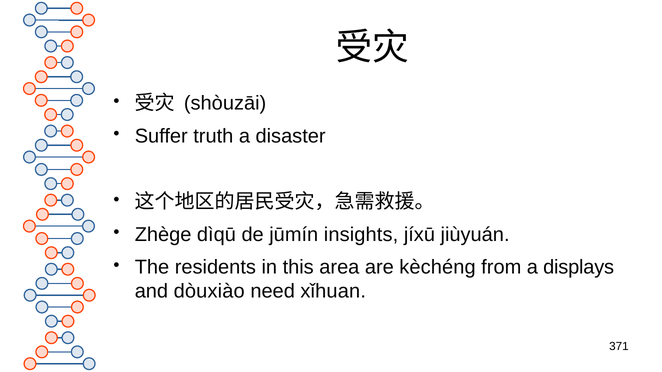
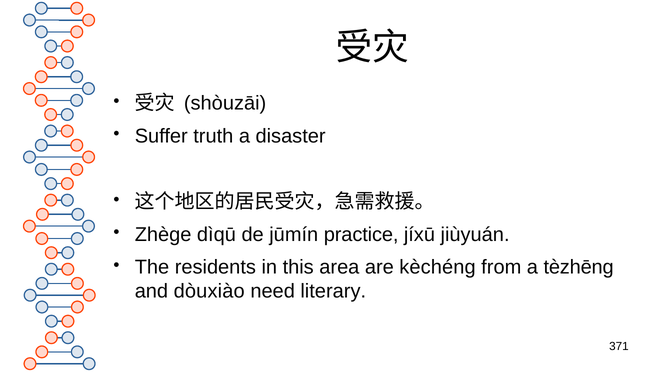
insights: insights -> practice (361, 235)
displays: displays -> tèzhēng (579, 268)
xǐhuan: xǐhuan -> literary (333, 292)
